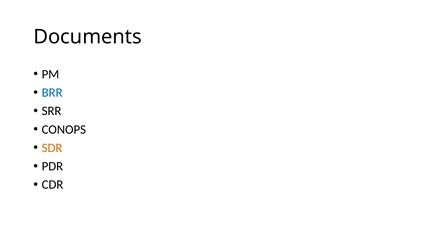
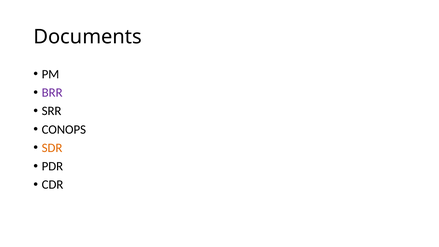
BRR colour: blue -> purple (52, 93)
